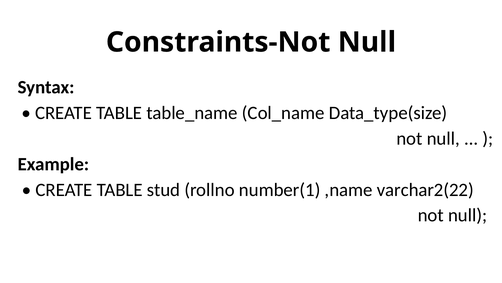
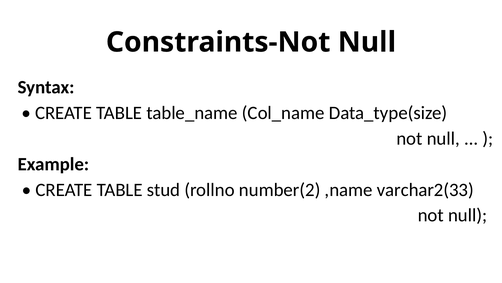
number(1: number(1 -> number(2 (280, 189)
varchar2(22: varchar2(22 -> varchar2(33 (425, 189)
